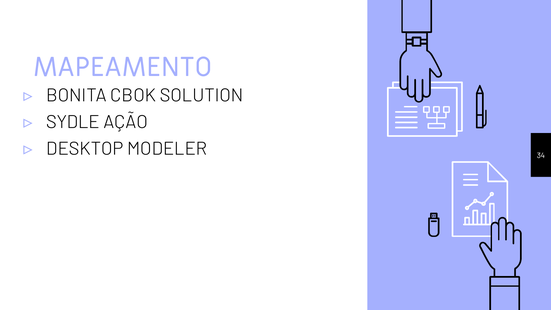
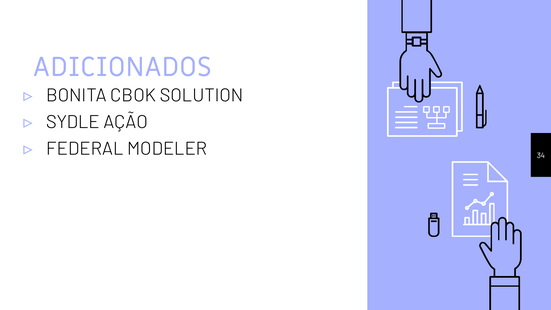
MAPEAMENTO: MAPEAMENTO -> ADICIONADOS (123, 67)
DESKTOP: DESKTOP -> FEDERAL (85, 149)
